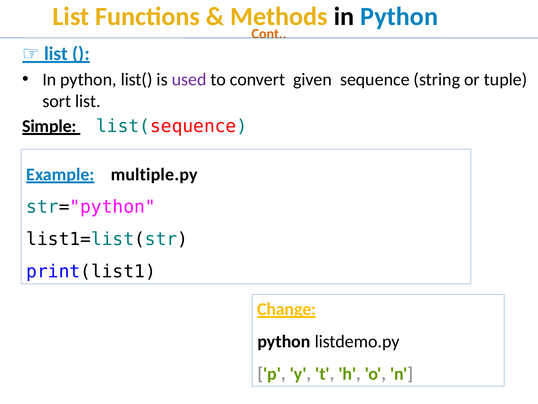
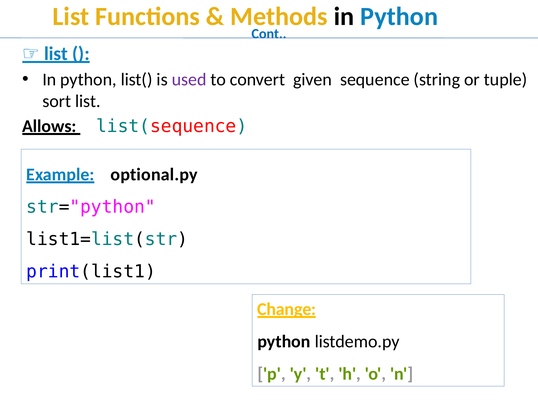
Cont colour: orange -> blue (269, 34)
Simple: Simple -> Allows (49, 126)
multiple.py: multiple.py -> optional.py (154, 174)
